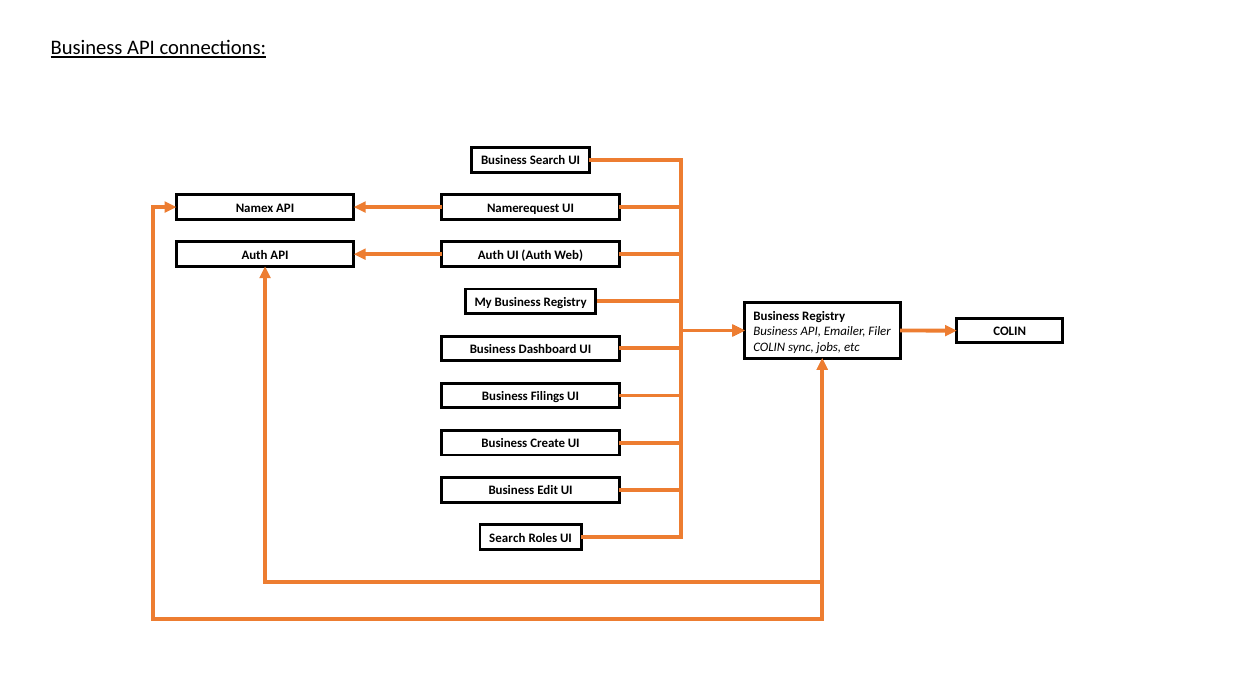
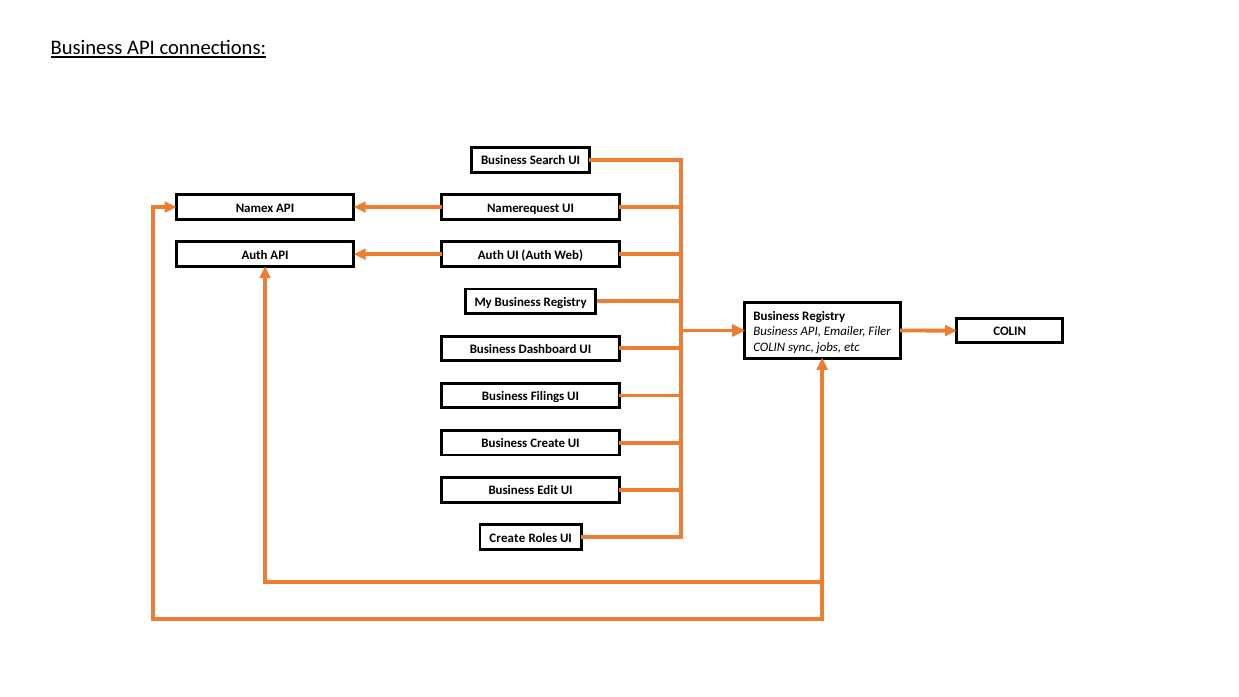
Search: Search -> Create (507, 538)
